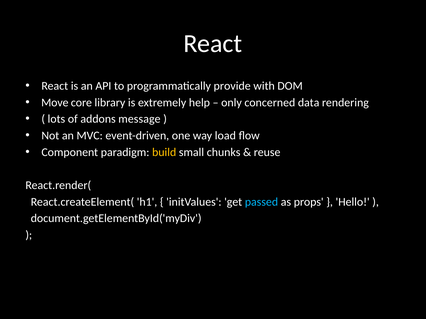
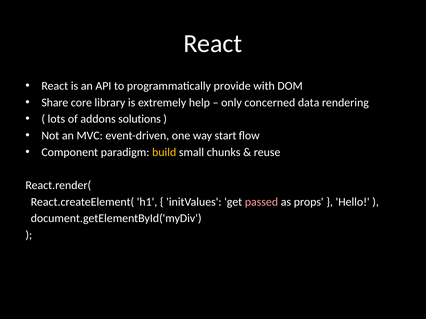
Move: Move -> Share (55, 103)
message: message -> solutions (140, 119)
load: load -> start (225, 136)
passed colour: light blue -> pink (261, 202)
